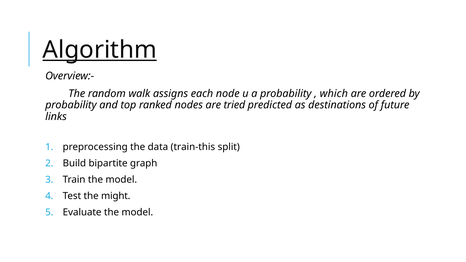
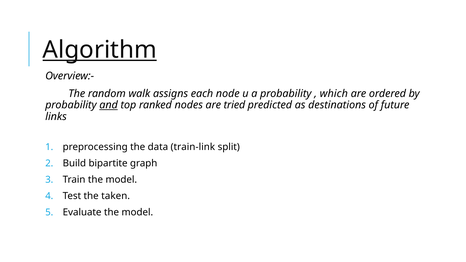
and underline: none -> present (109, 105)
train-this: train-this -> train-link (193, 147)
might: might -> taken (116, 196)
